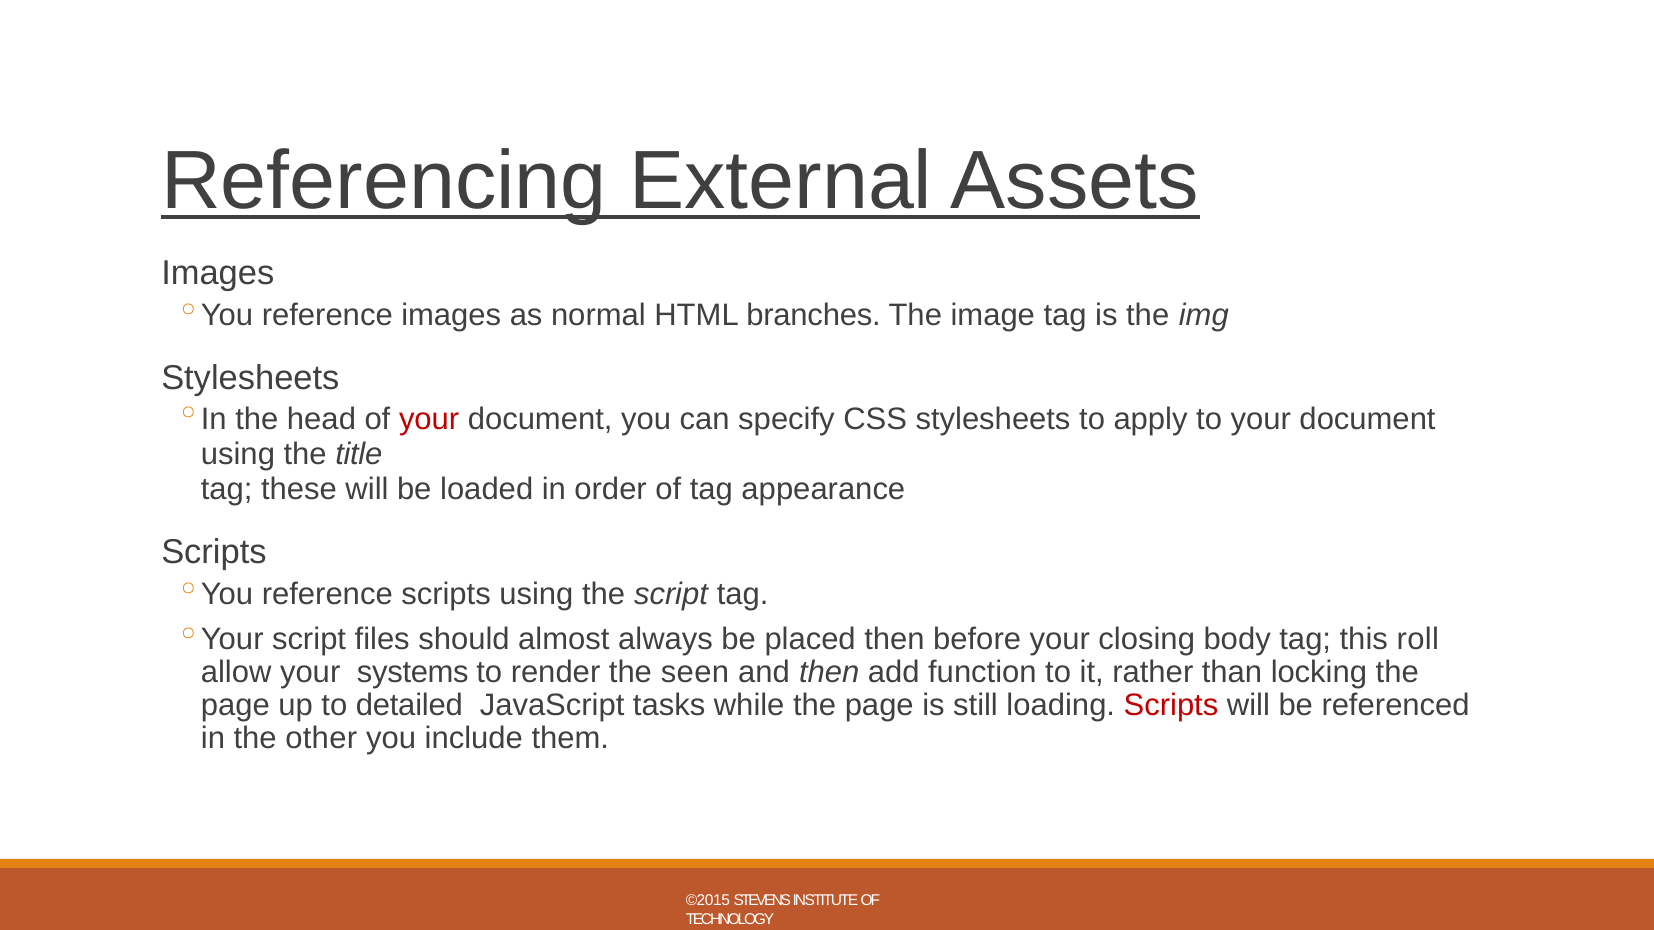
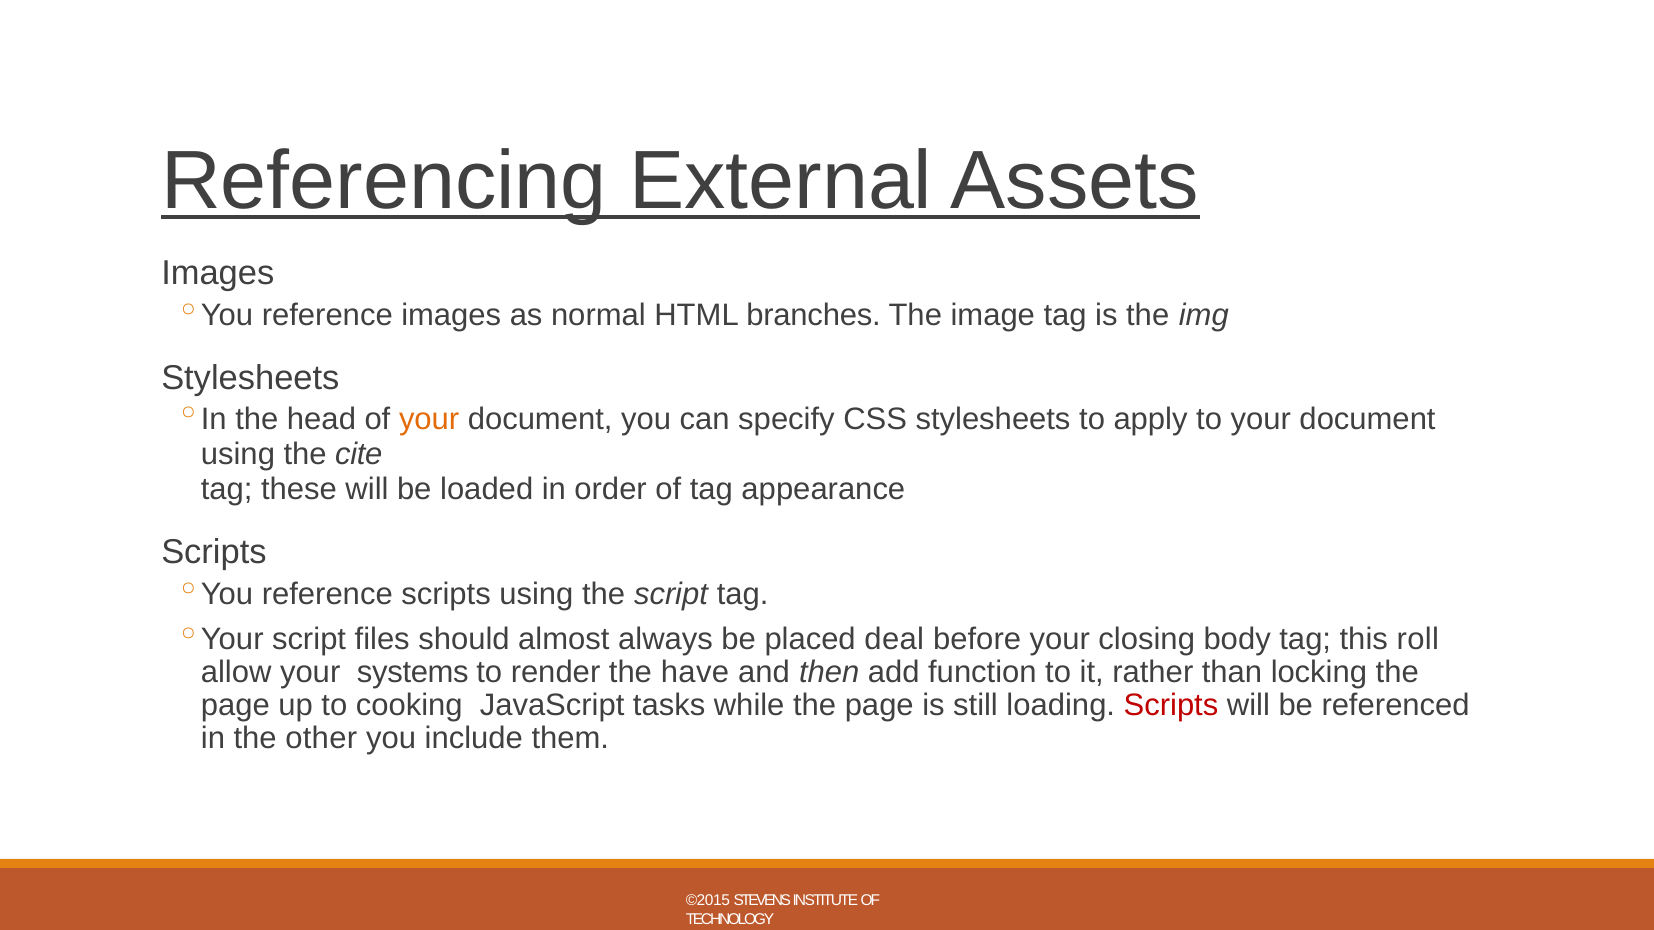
your colour: red -> orange (429, 419)
title: title -> cite (359, 454)
placed then: then -> deal (894, 639)
seen: seen -> have (695, 672)
detailed: detailed -> cooking (409, 706)
